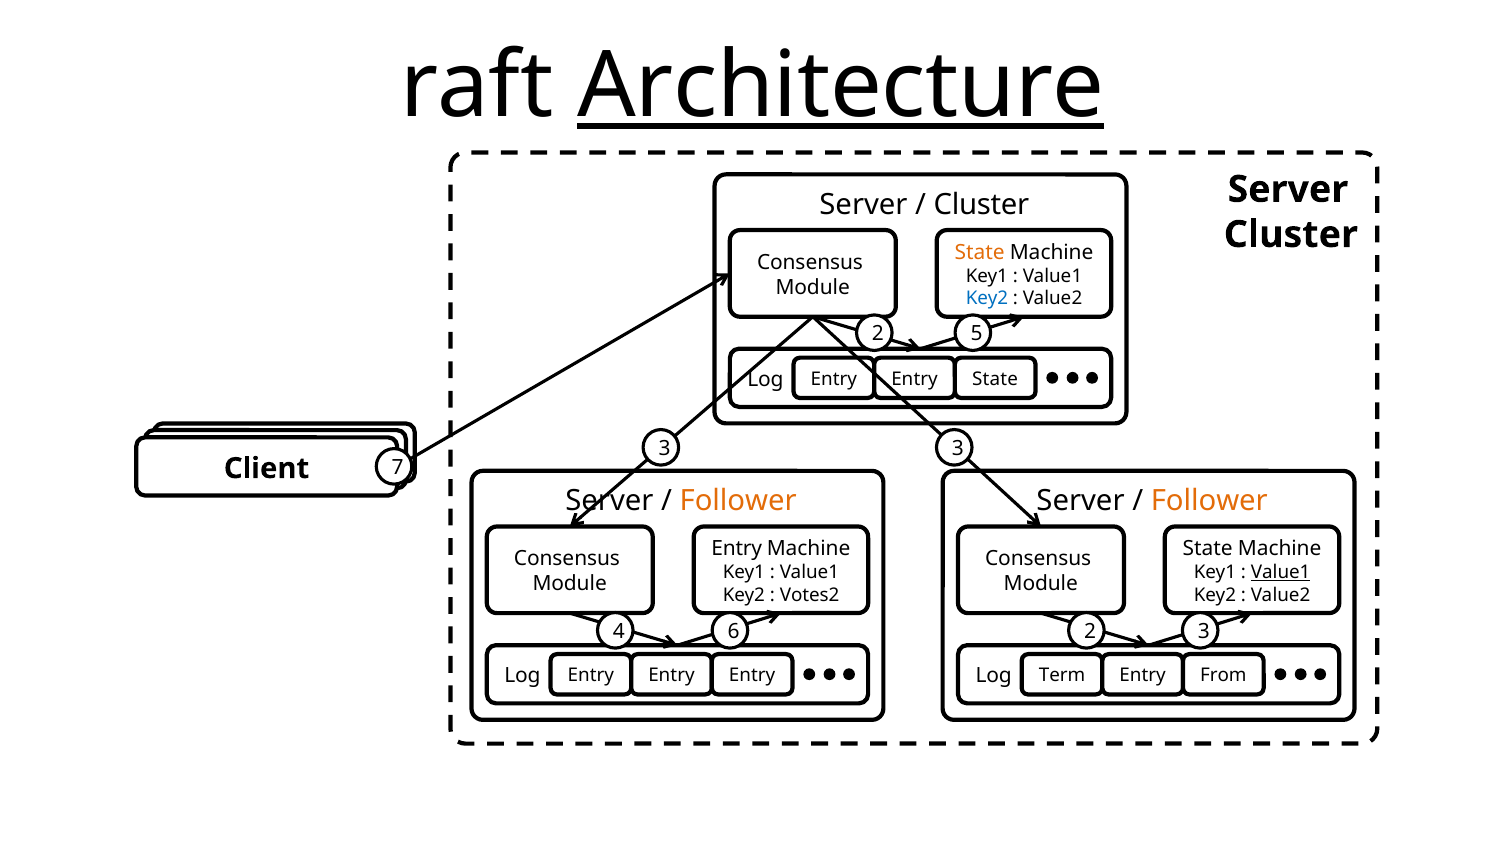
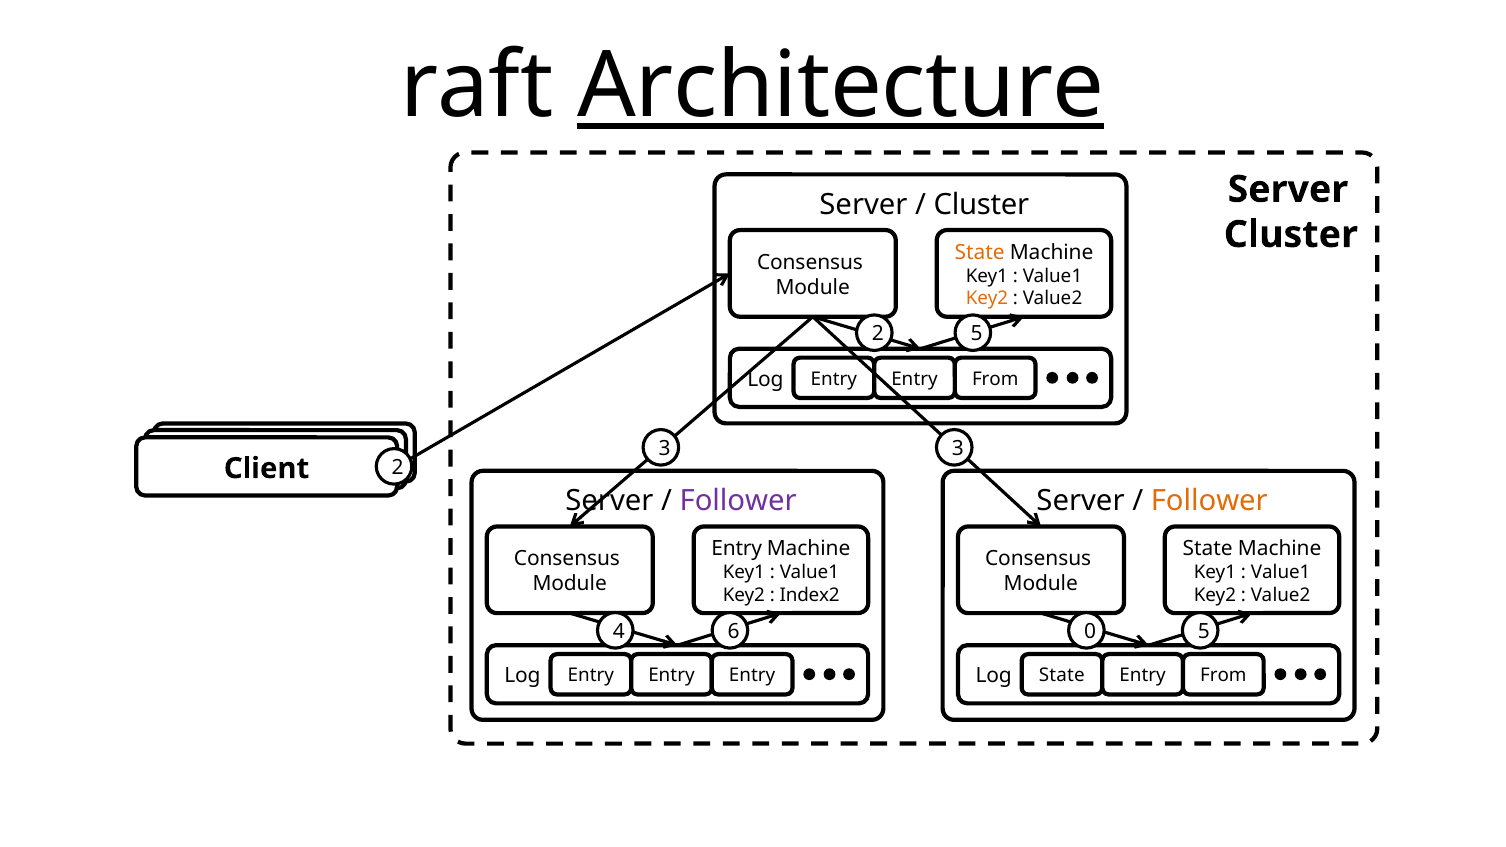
Key2 colour: blue -> orange (987, 299)
State: State -> From (995, 379)
7: 7 -> 2 (398, 468)
Follower colour: orange -> purple (738, 501)
Value1 underline: present -> none (1281, 572)
Votes2: Votes2 -> Index2 (810, 595)
4 2: 2 -> 0 (1090, 632)
6 3: 3 -> 5 (1204, 632)
Log Term: Term -> State (1062, 676)
